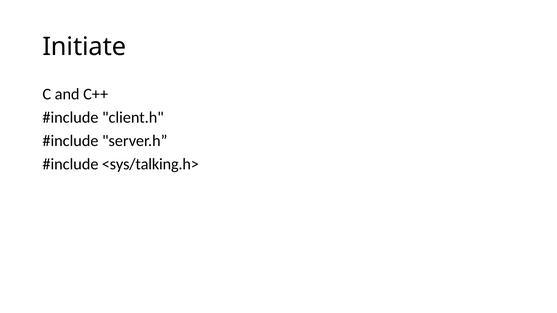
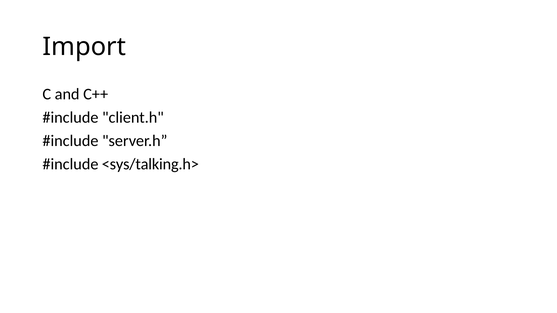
Initiate: Initiate -> Import (84, 47)
